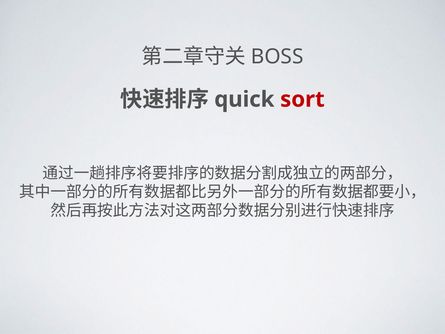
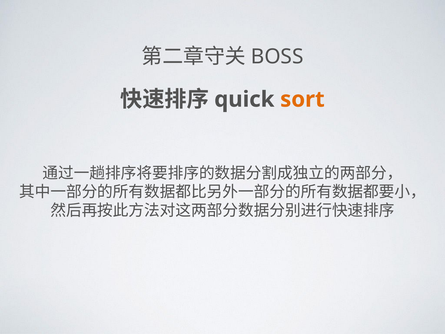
sort colour: red -> orange (302, 99)
